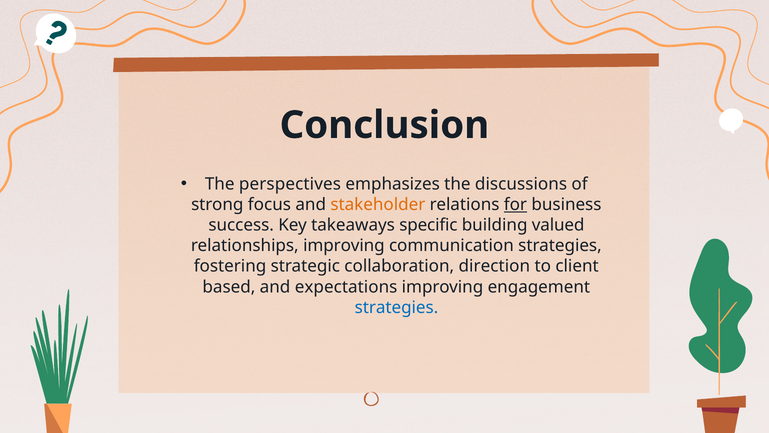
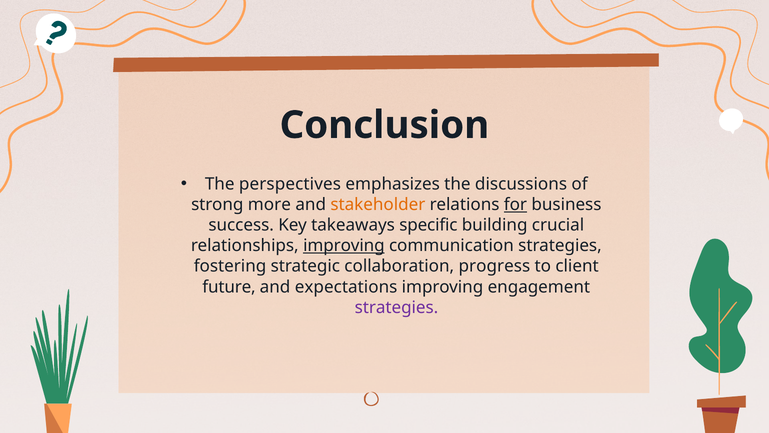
focus: focus -> more (269, 205)
valued: valued -> crucial (558, 225)
improving underline: none -> present (344, 246)
direction: direction -> progress (494, 266)
based: based -> future (229, 287)
strategies colour: blue -> purple (396, 307)
